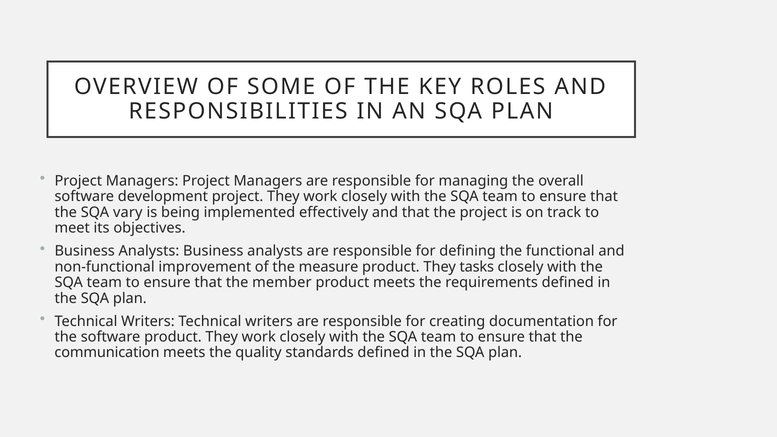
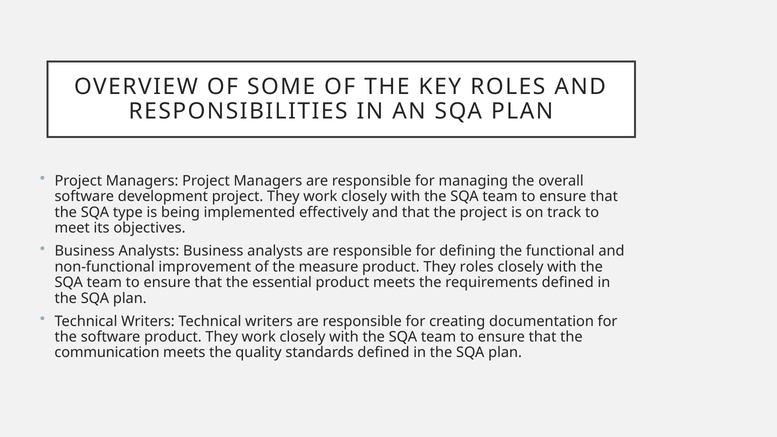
vary: vary -> type (128, 212)
They tasks: tasks -> roles (477, 267)
member: member -> essential (282, 283)
